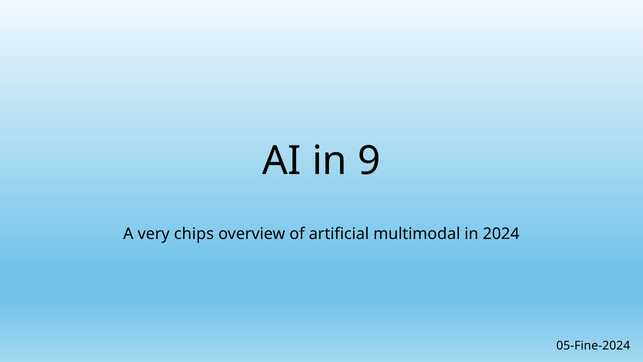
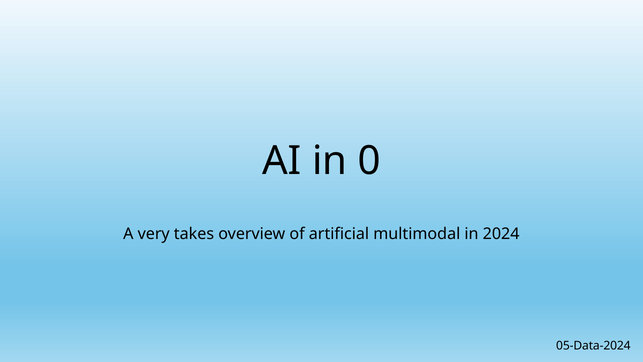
9: 9 -> 0 (369, 161)
chips: chips -> takes (194, 234)
05-Fine-2024: 05-Fine-2024 -> 05-Data-2024 (593, 346)
